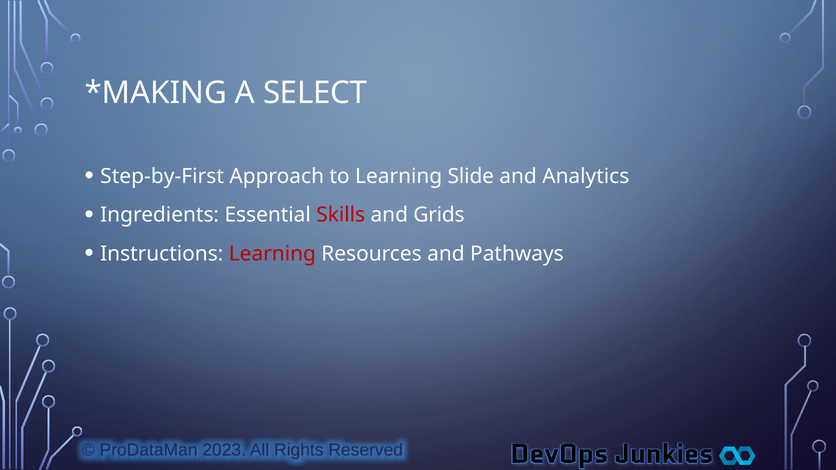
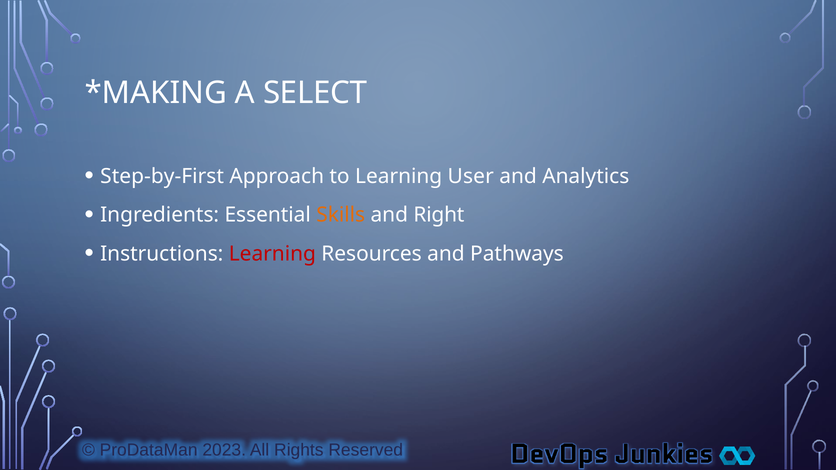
Slide: Slide -> User (471, 176)
Skills colour: red -> orange (341, 215)
Grids: Grids -> Right (439, 215)
